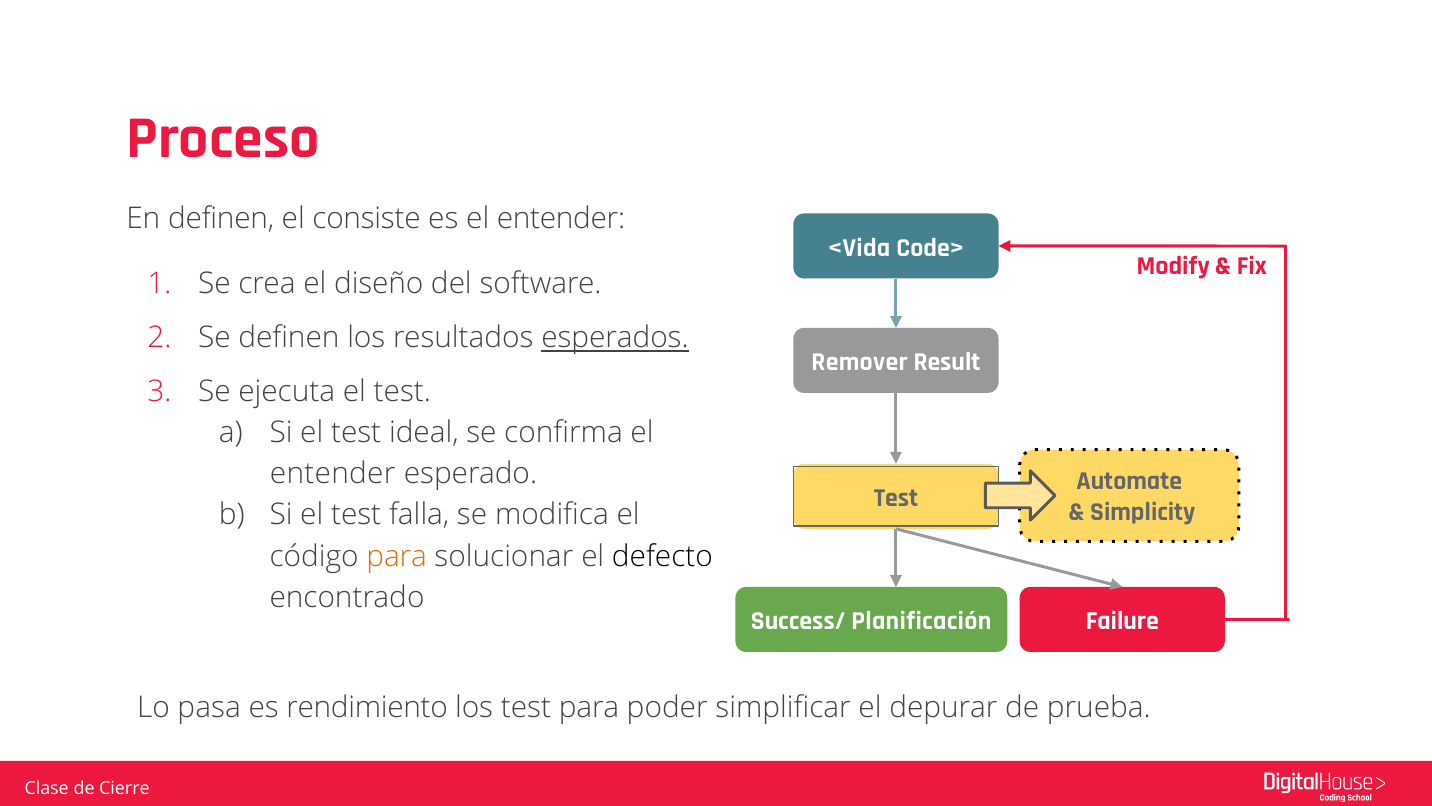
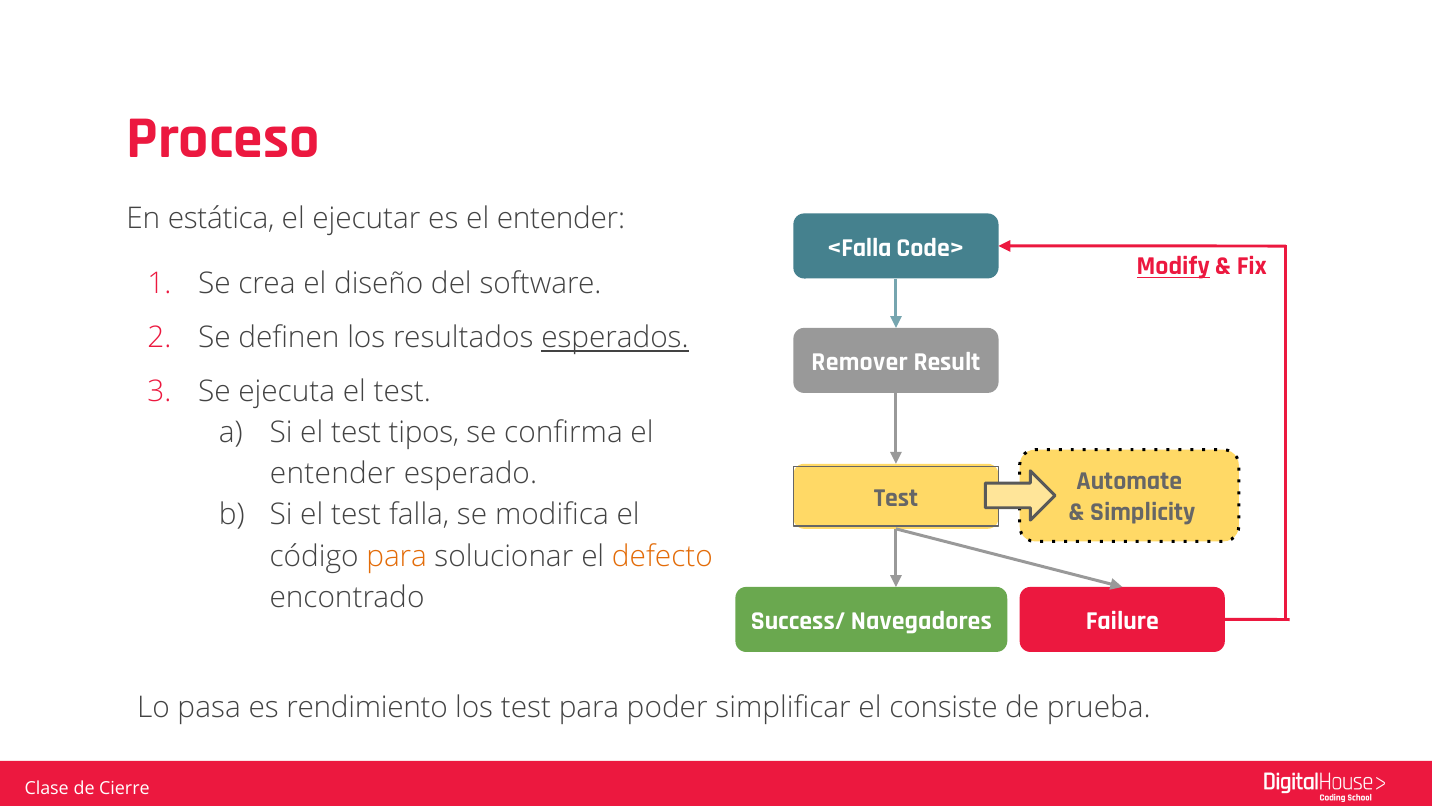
En definen: definen -> estática (221, 218)
consiste: consiste -> ejecutar (366, 218)
<Vida: <Vida -> <Falla (859, 247)
Modify underline: none -> present (1173, 266)
ideal: ideal -> tipos (424, 432)
defecto colour: black -> orange (662, 556)
Planificación: Planificación -> Navegadores (921, 621)
depurar: depurar -> consiste (944, 708)
